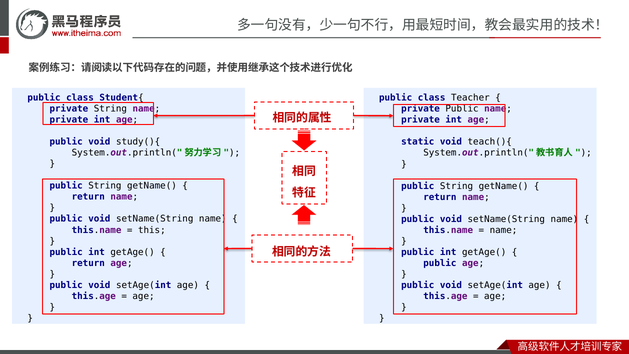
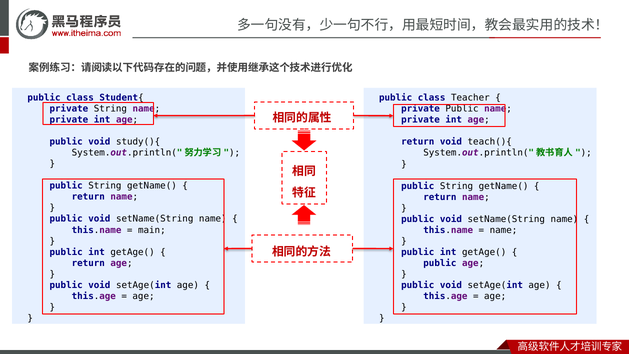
static: static -> return (418, 142)
this: this -> main (152, 230)
